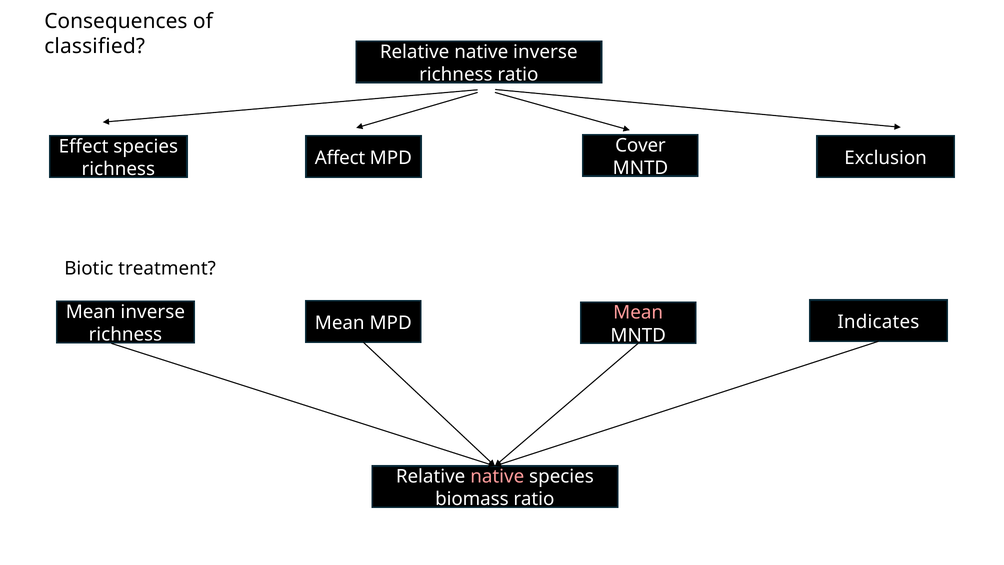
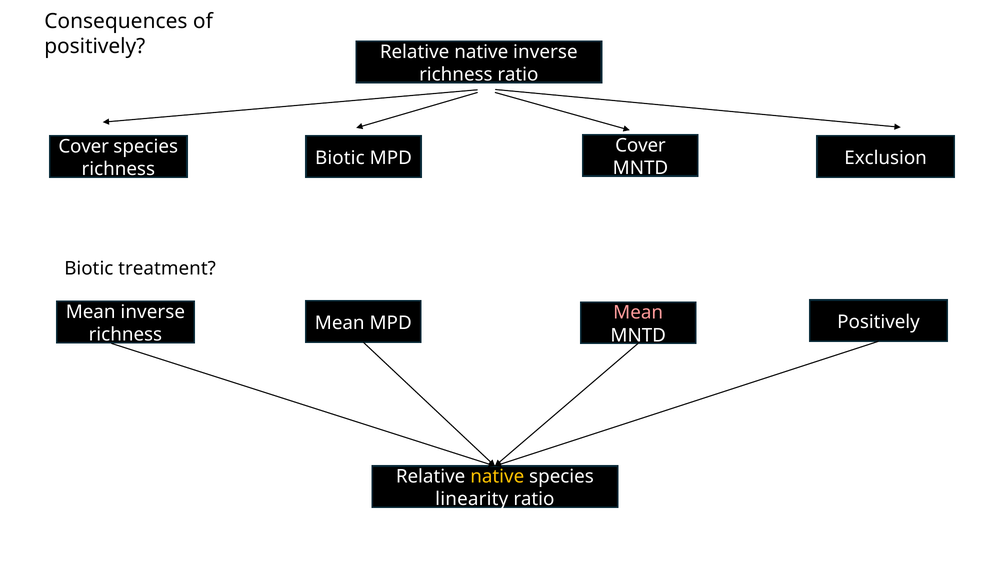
classified: classified -> positively (95, 46)
Effect: Effect -> Cover (84, 147)
Affect: Affect -> Biotic (340, 158)
Indicates: Indicates -> Positively (879, 322)
native colour: pink -> yellow (497, 476)
biomass: biomass -> linearity (472, 499)
